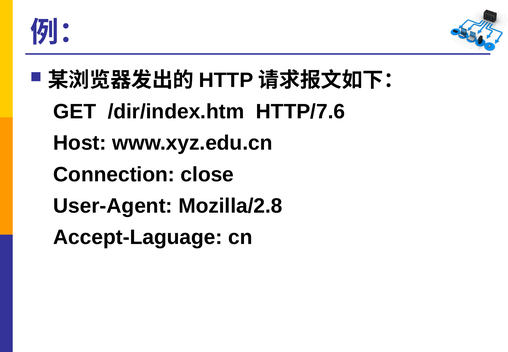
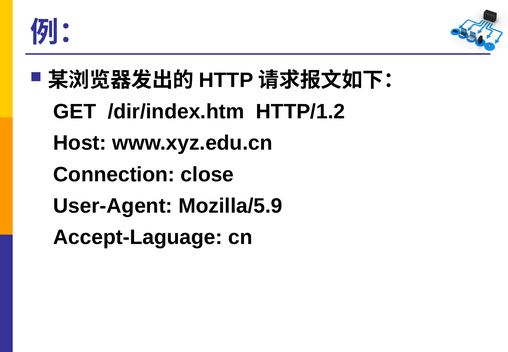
HTTP/7.6: HTTP/7.6 -> HTTP/1.2 (300, 112)
Mozilla/2.8: Mozilla/2.8 -> Mozilla/5.9 (230, 206)
